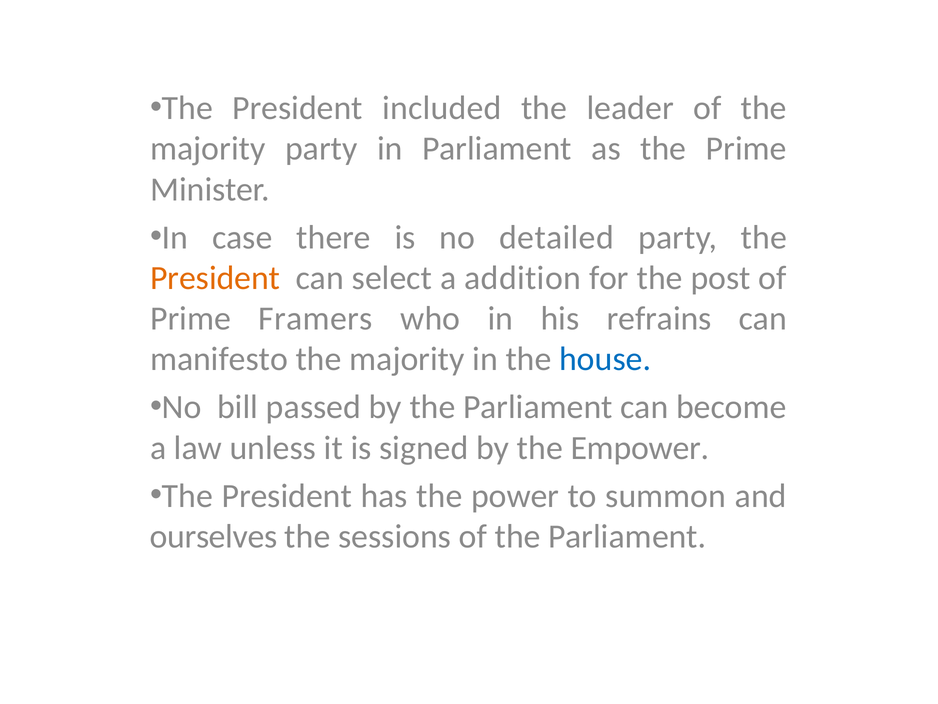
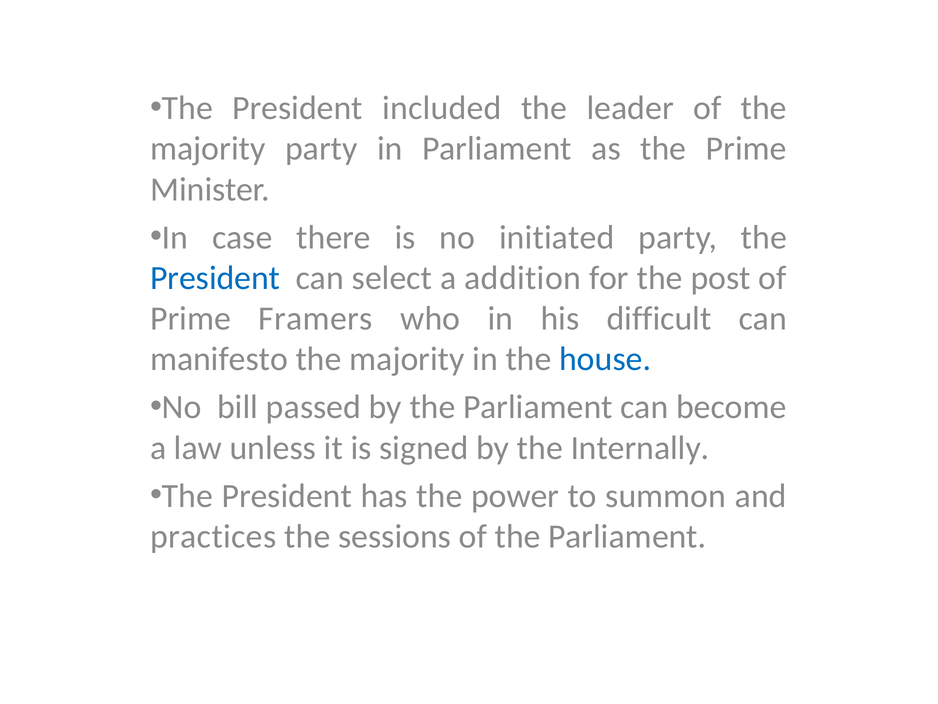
detailed: detailed -> initiated (557, 237)
President colour: orange -> blue (215, 278)
refrains: refrains -> difficult (659, 318)
Empower: Empower -> Internally (640, 448)
ourselves: ourselves -> practices (213, 536)
